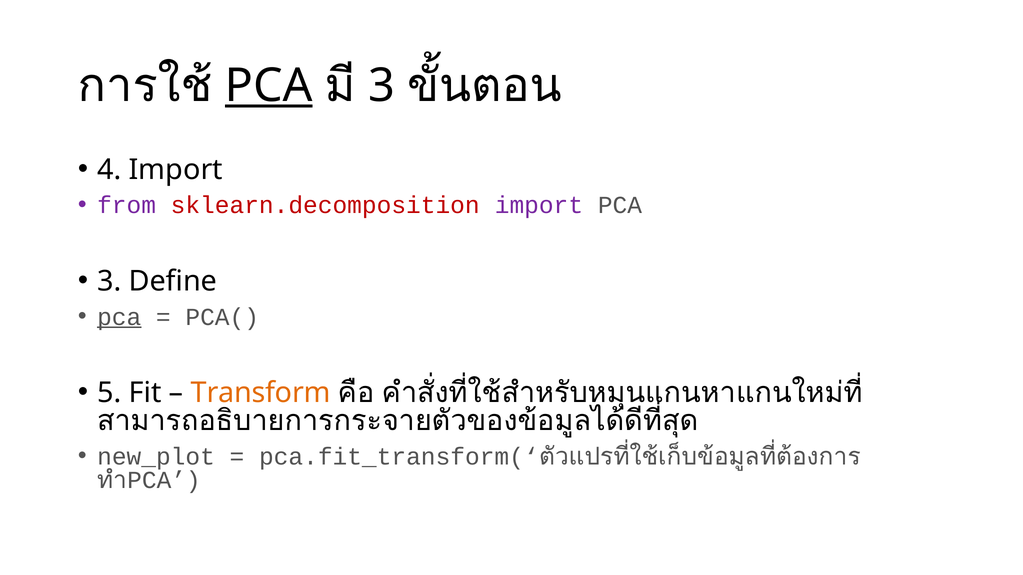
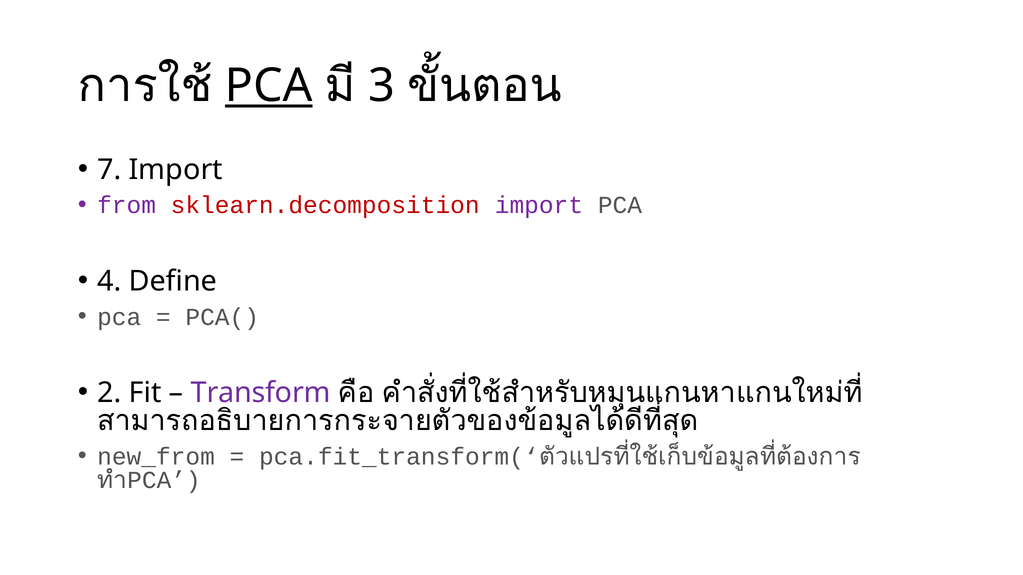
4: 4 -> 7 (109, 170)
3: 3 -> 4 (109, 282)
pca underline: present -> none (119, 317)
5: 5 -> 2 (109, 393)
Transform colour: orange -> purple (261, 393)
new_plot: new_plot -> new_from (156, 457)
